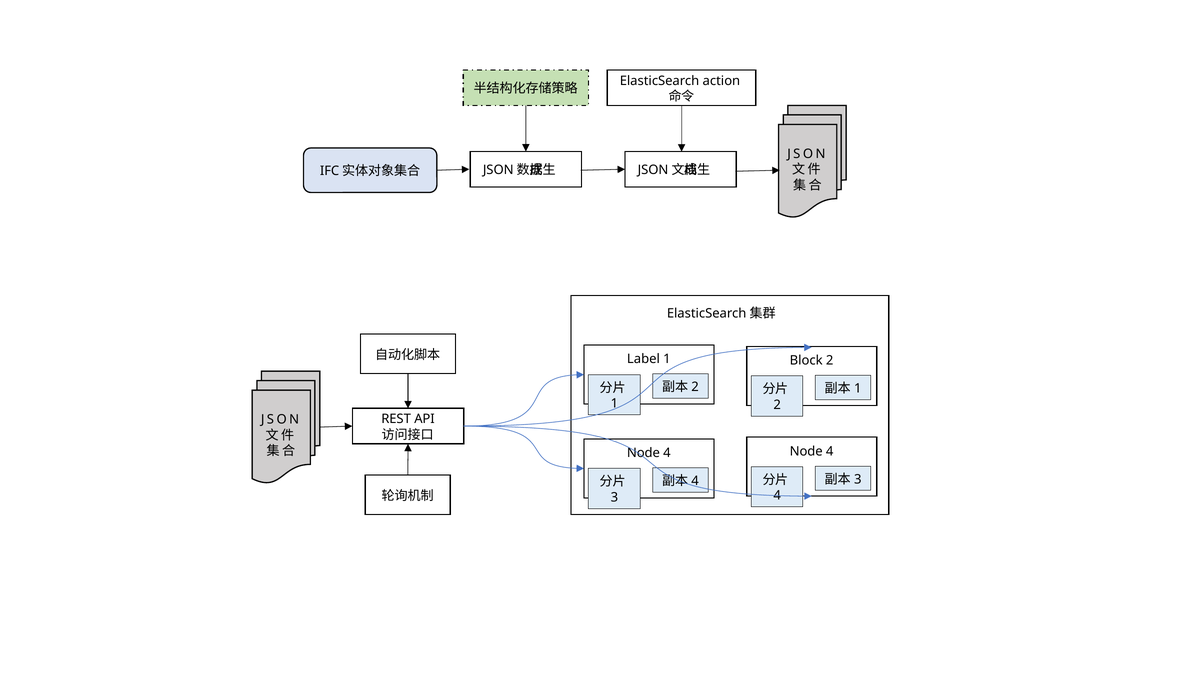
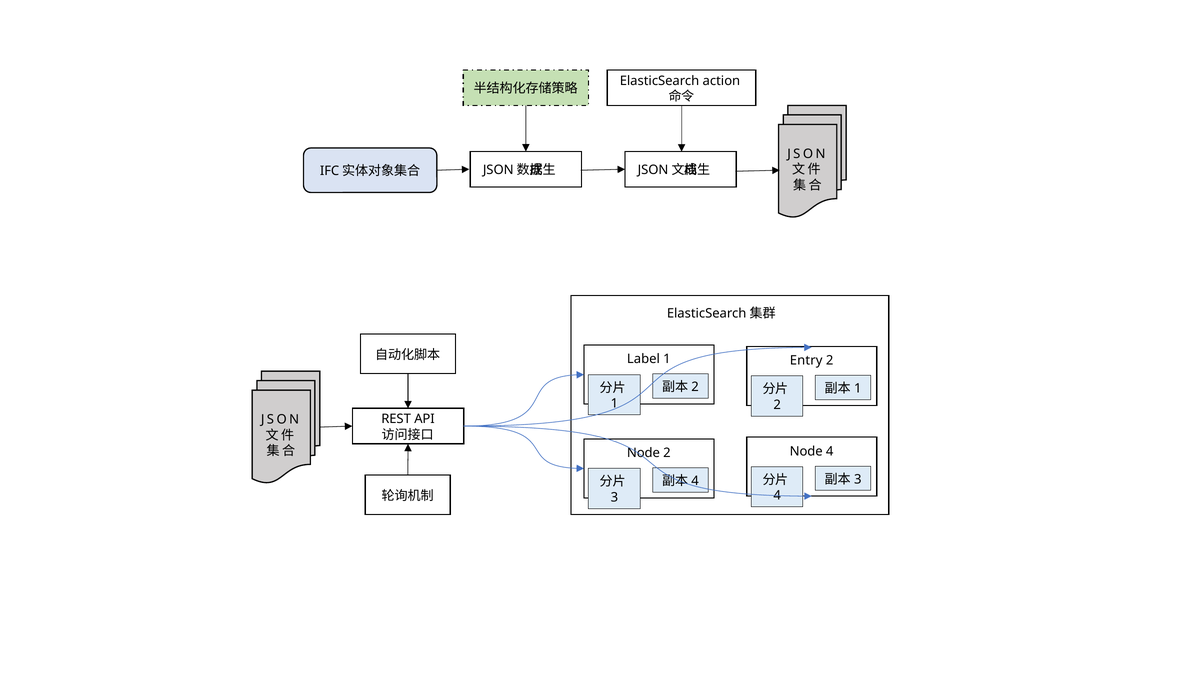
Block: Block -> Entry (806, 360)
4: 4 -> 2 (667, 453)
